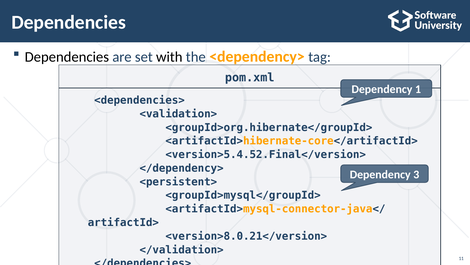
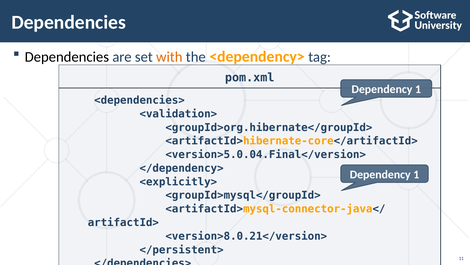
with colour: black -> orange (169, 57)
<version>5.4.52.Final</version>: <version>5.4.52.Final</version> -> <version>5.0.04.Final</version> (266, 154)
3: 3 -> 1 (416, 174)
<persistent>: <persistent> -> <explicitly> (178, 181)
</validation>: </validation> -> </persistent> (182, 249)
